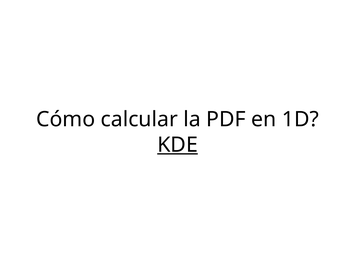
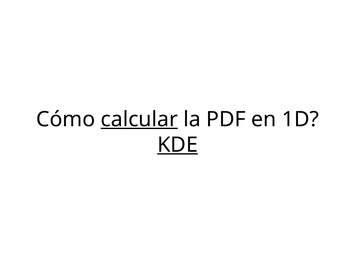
calcular underline: none -> present (139, 119)
